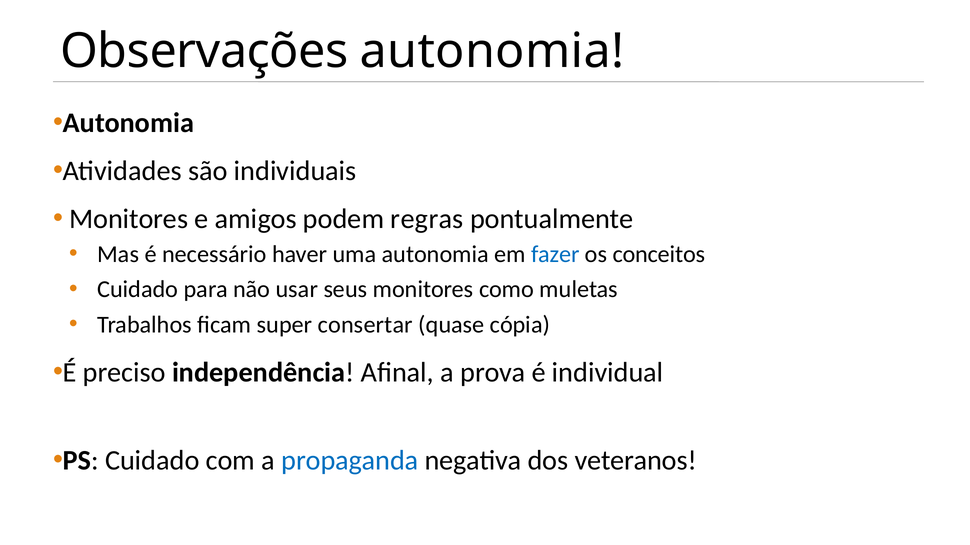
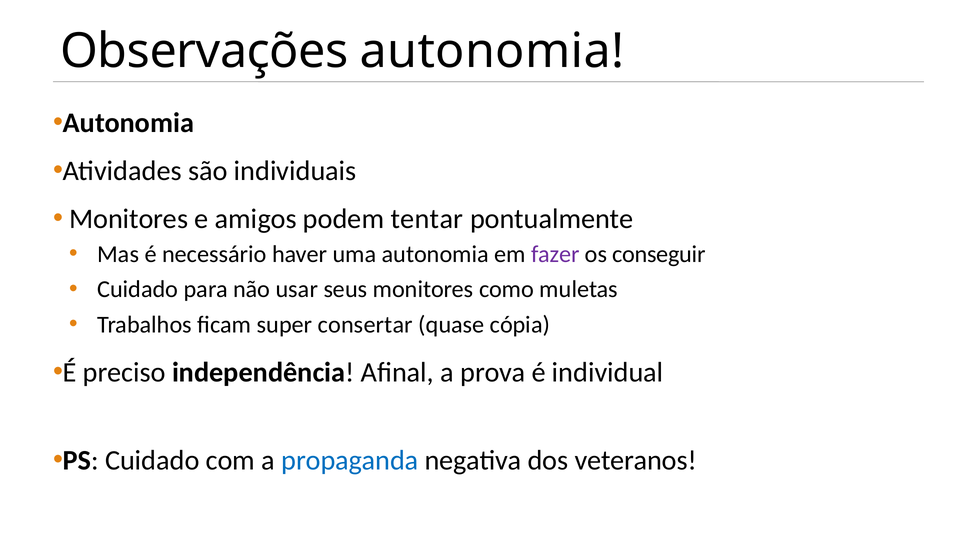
regras: regras -> tentar (427, 219)
fazer colour: blue -> purple (555, 255)
conceitos: conceitos -> conseguir (659, 255)
